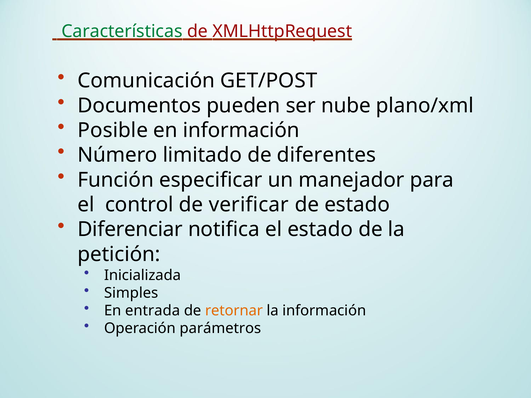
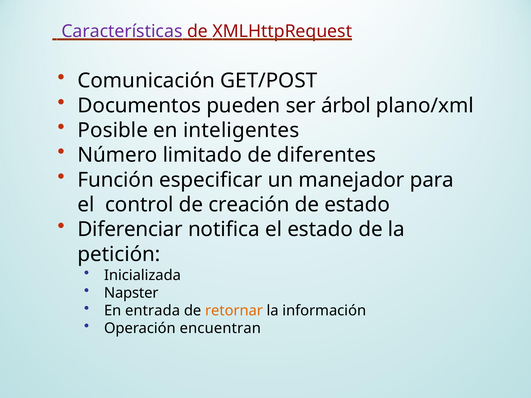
Características colour: green -> purple (122, 31)
nube: nube -> árbol (346, 106)
en información: información -> inteligentes (241, 130)
verificar: verificar -> creación (249, 205)
Simples: Simples -> Napster (131, 293)
parámetros: parámetros -> encuentran (220, 329)
